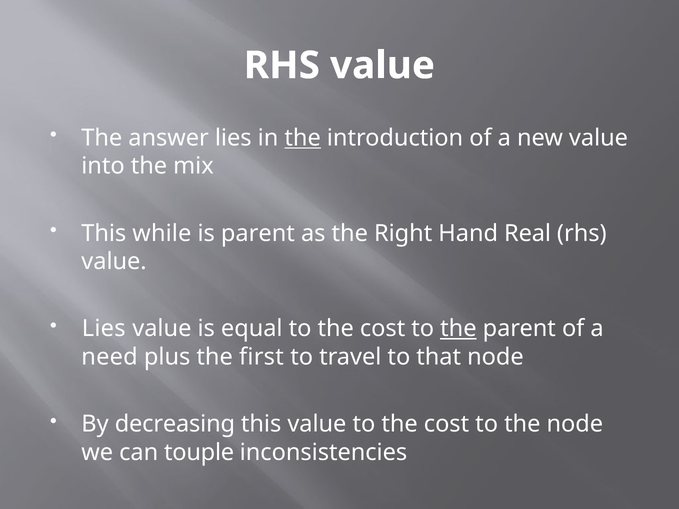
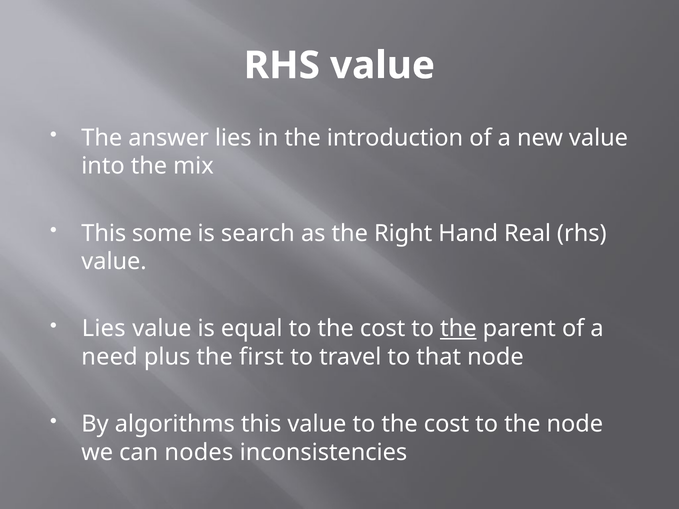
the underline: present -> none (303, 138)
while: while -> some (162, 233)
is parent: parent -> search (258, 233)
decreasing: decreasing -> algorithms (175, 424)
touple: touple -> nodes (199, 453)
